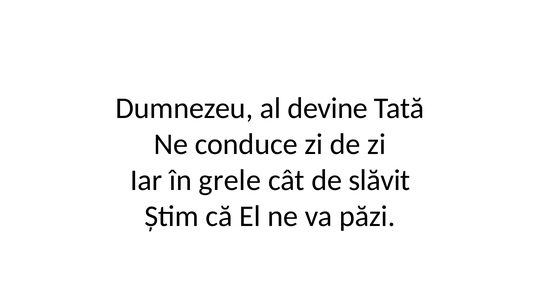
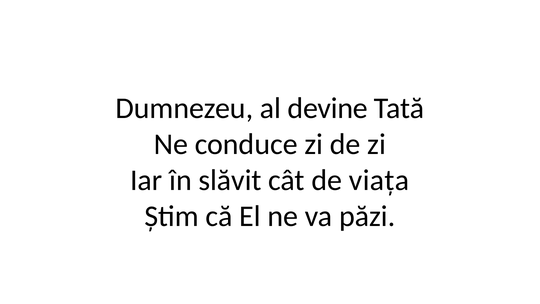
grele: grele -> slăvit (230, 180)
slăvit: slăvit -> viața (379, 180)
